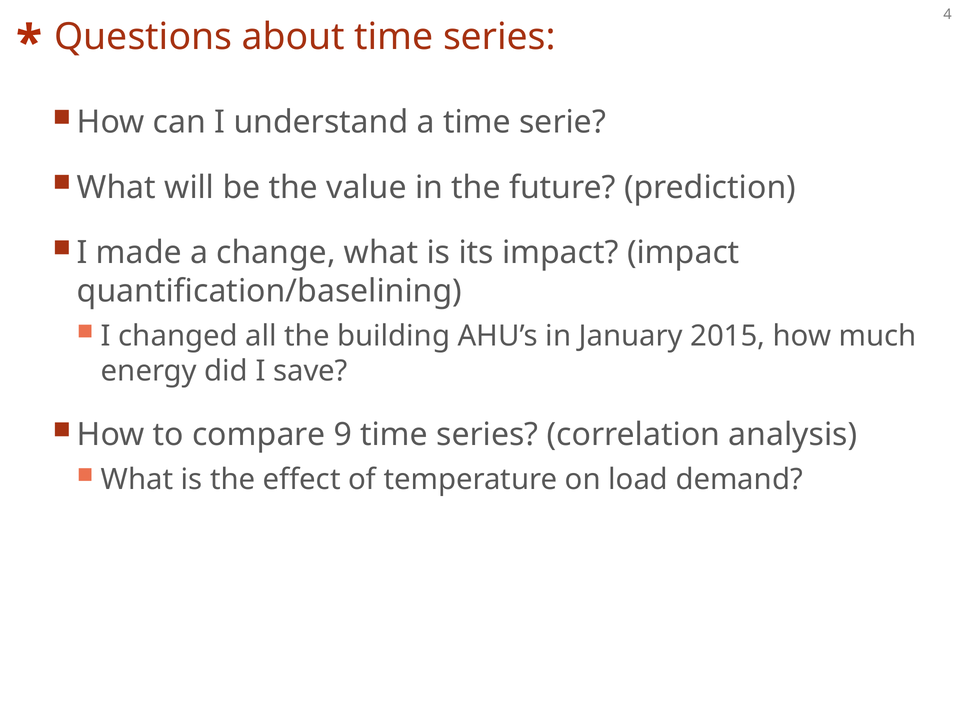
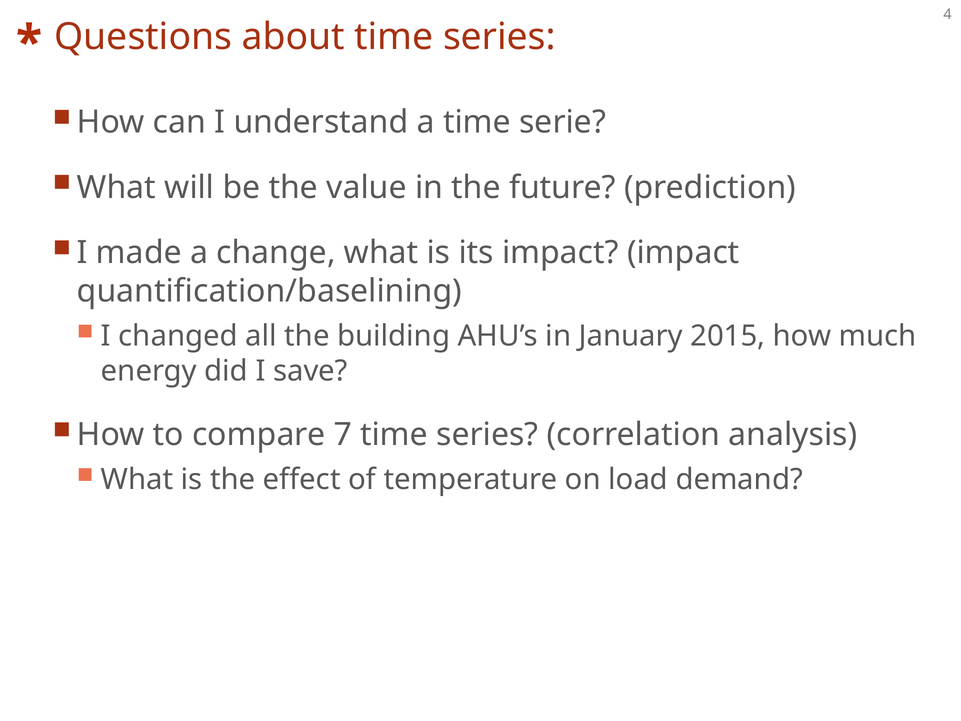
9: 9 -> 7 (343, 435)
